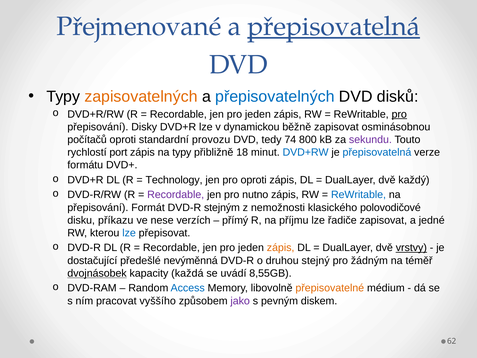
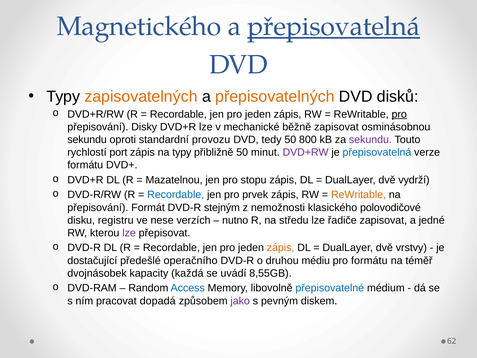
Přejmenované: Přejmenované -> Magnetického (139, 26)
přepisovatelných colour: blue -> orange (275, 97)
dynamickou: dynamickou -> mechanické (252, 127)
počítačů: počítačů -> sekundu (87, 140)
tedy 74: 74 -> 50 (290, 140)
přibližně 18: 18 -> 50 (242, 152)
DVD+RW colour: blue -> purple (306, 152)
Technology: Technology -> Mazatelnou (174, 180)
pro oproti: oproti -> stopu (254, 180)
každý: každý -> vydrží (414, 180)
Recordable colour: purple -> blue (176, 195)
nutno: nutno -> prvek (255, 195)
ReWritable colour: blue -> orange (358, 195)
příkazu: příkazu -> registru (116, 220)
přímý: přímý -> nutno (235, 220)
příjmu: příjmu -> středu (294, 220)
lze colour: blue -> purple (129, 233)
vrstvy underline: present -> none (411, 248)
nevýměnná: nevýměnná -> operačního (191, 260)
stejný: stejný -> médiu (316, 260)
pro žádným: žádným -> formátu (369, 260)
dvojnásobek underline: present -> none (97, 273)
přepisovatelné colour: orange -> blue (330, 288)
vyššího: vyššího -> dopadá (158, 301)
